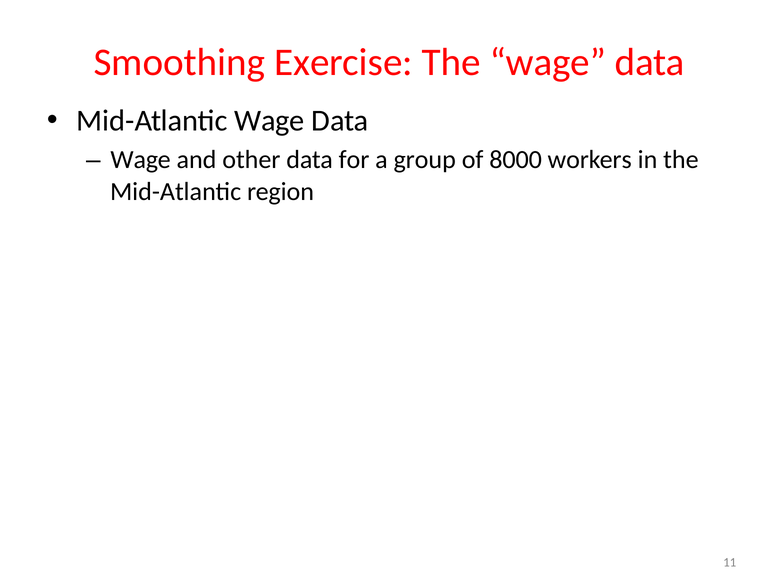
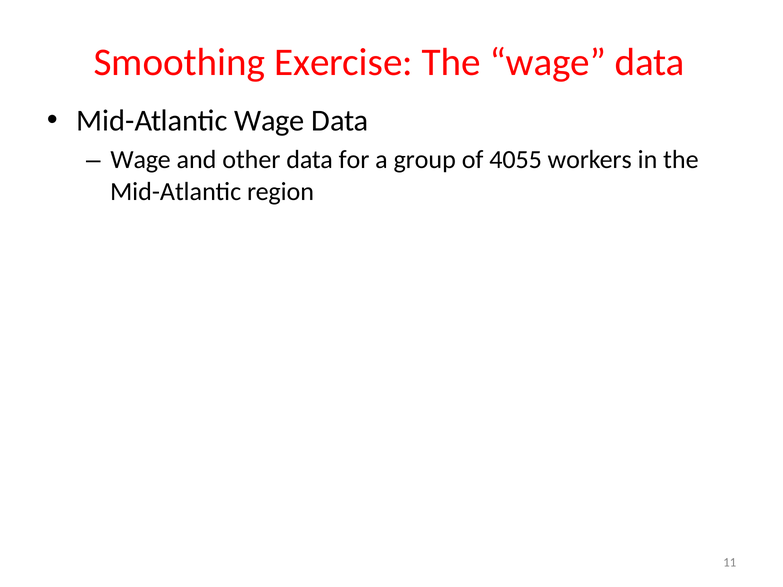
8000: 8000 -> 4055 (516, 160)
